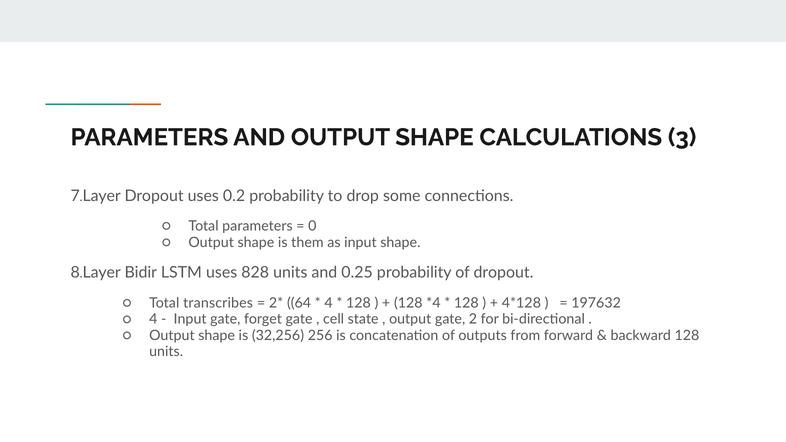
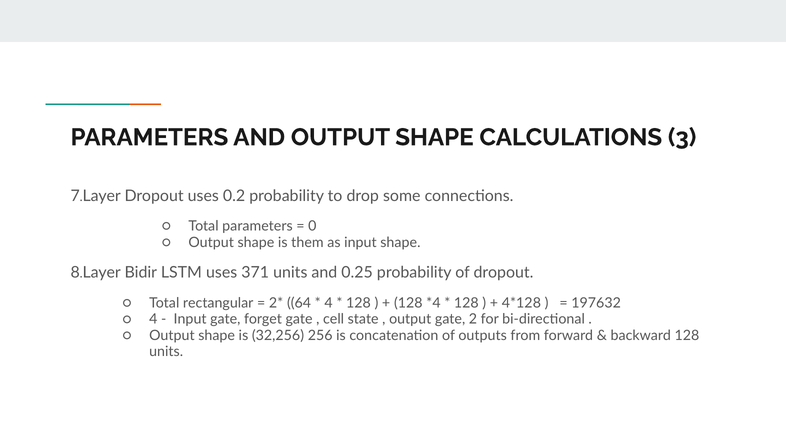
828: 828 -> 371 (255, 273)
transcribes: transcribes -> rectangular (218, 303)
